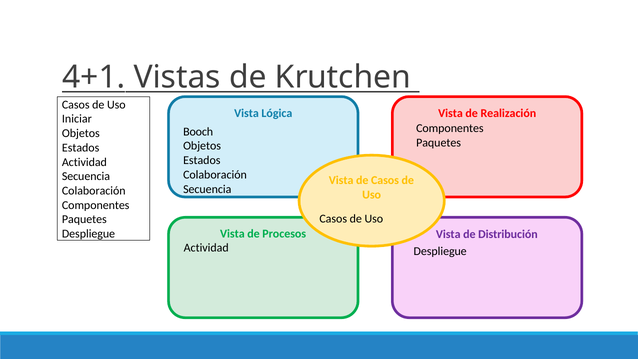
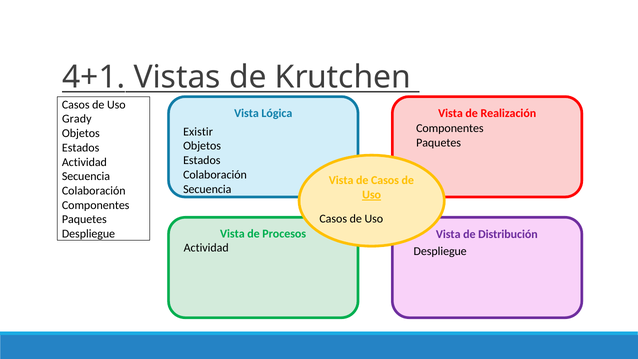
Iniciar: Iniciar -> Grady (77, 119)
Booch: Booch -> Existir (198, 132)
Uso underline: none -> present (372, 195)
